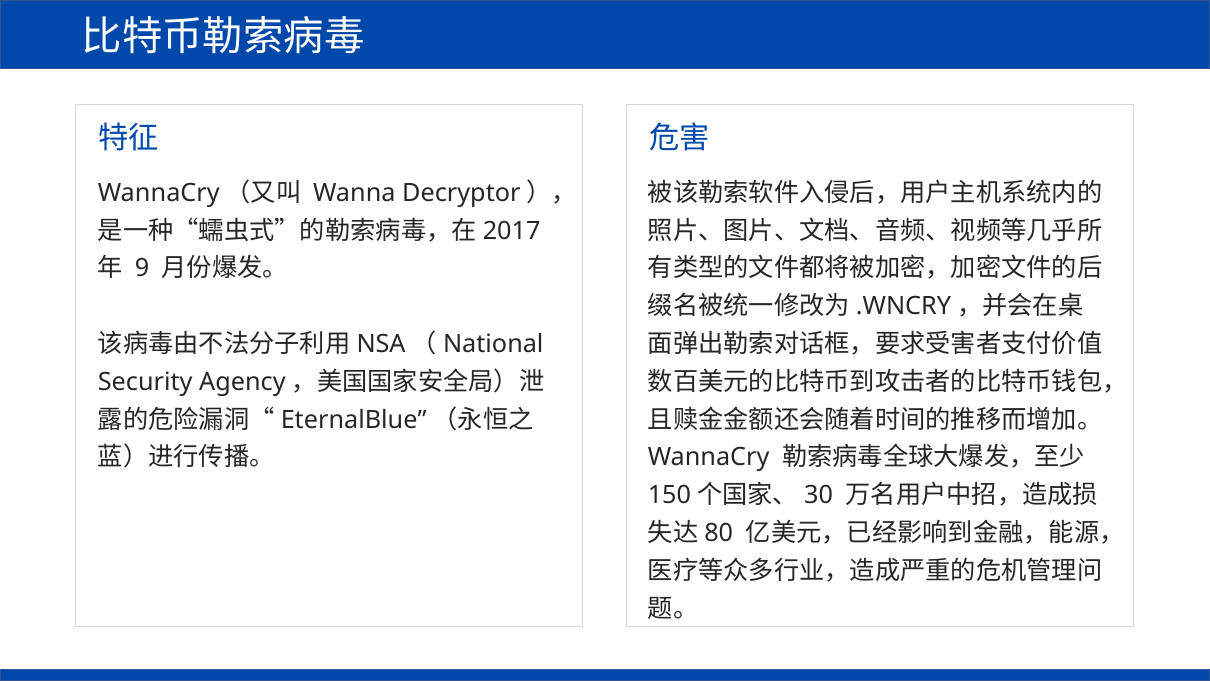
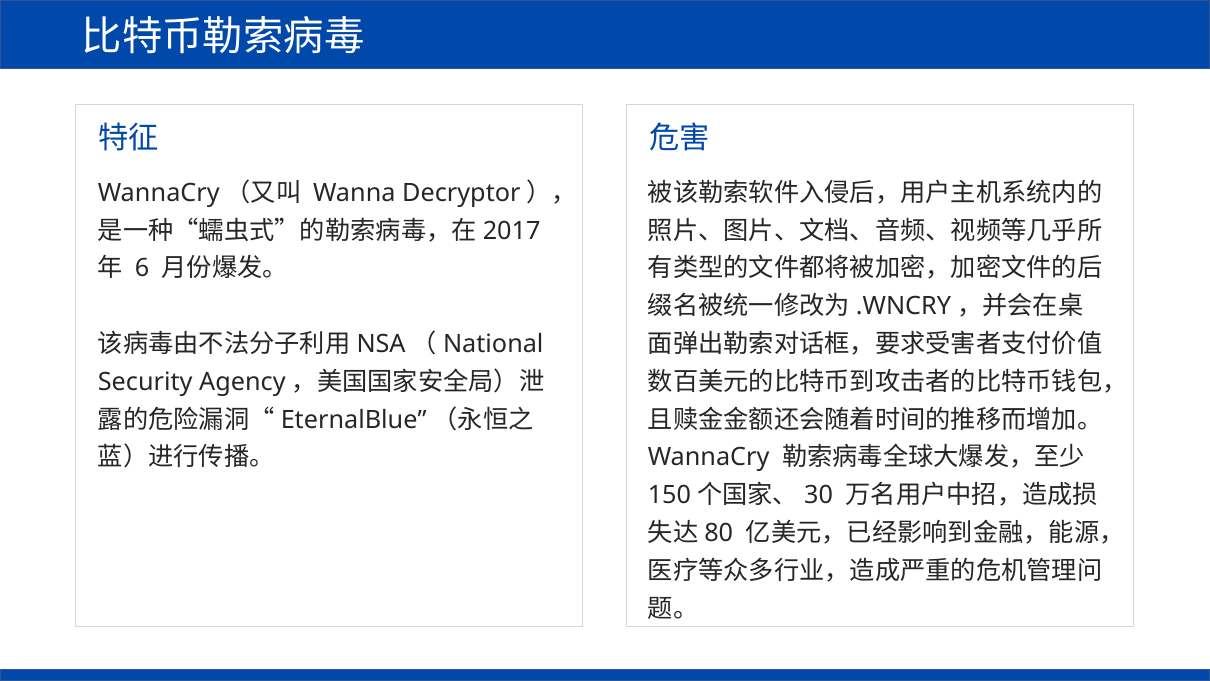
9: 9 -> 6 (142, 268)
